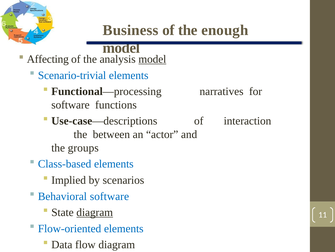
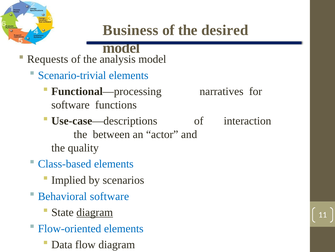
enough: enough -> desired (225, 30)
Affecting: Affecting -> Requests (48, 59)
model underline: present -> none (152, 59)
groups: groups -> quality (83, 147)
